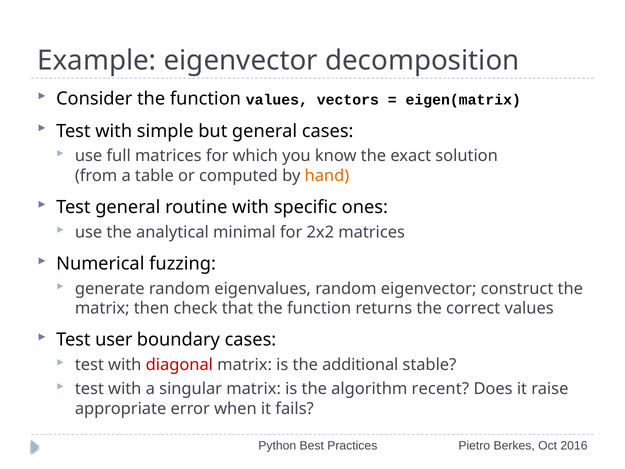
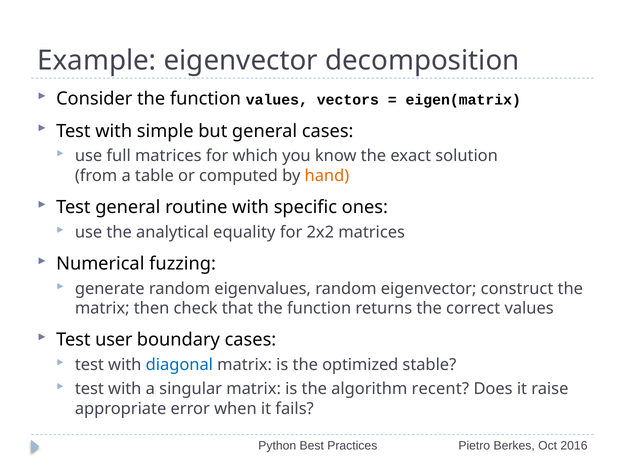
minimal: minimal -> equality (244, 232)
diagonal colour: red -> blue (179, 365)
additional: additional -> optimized (360, 365)
